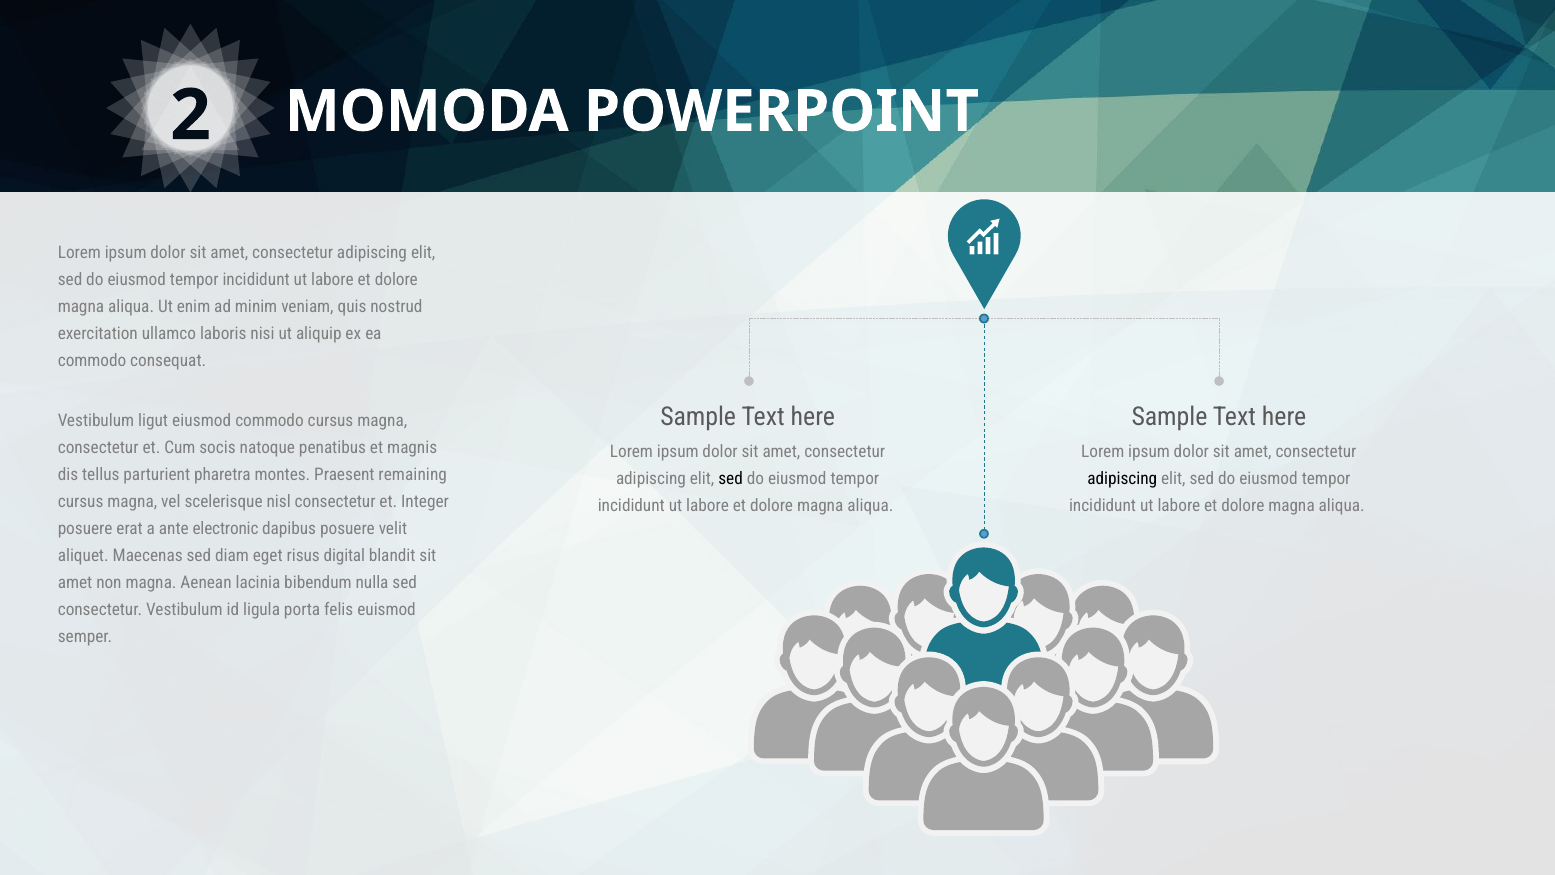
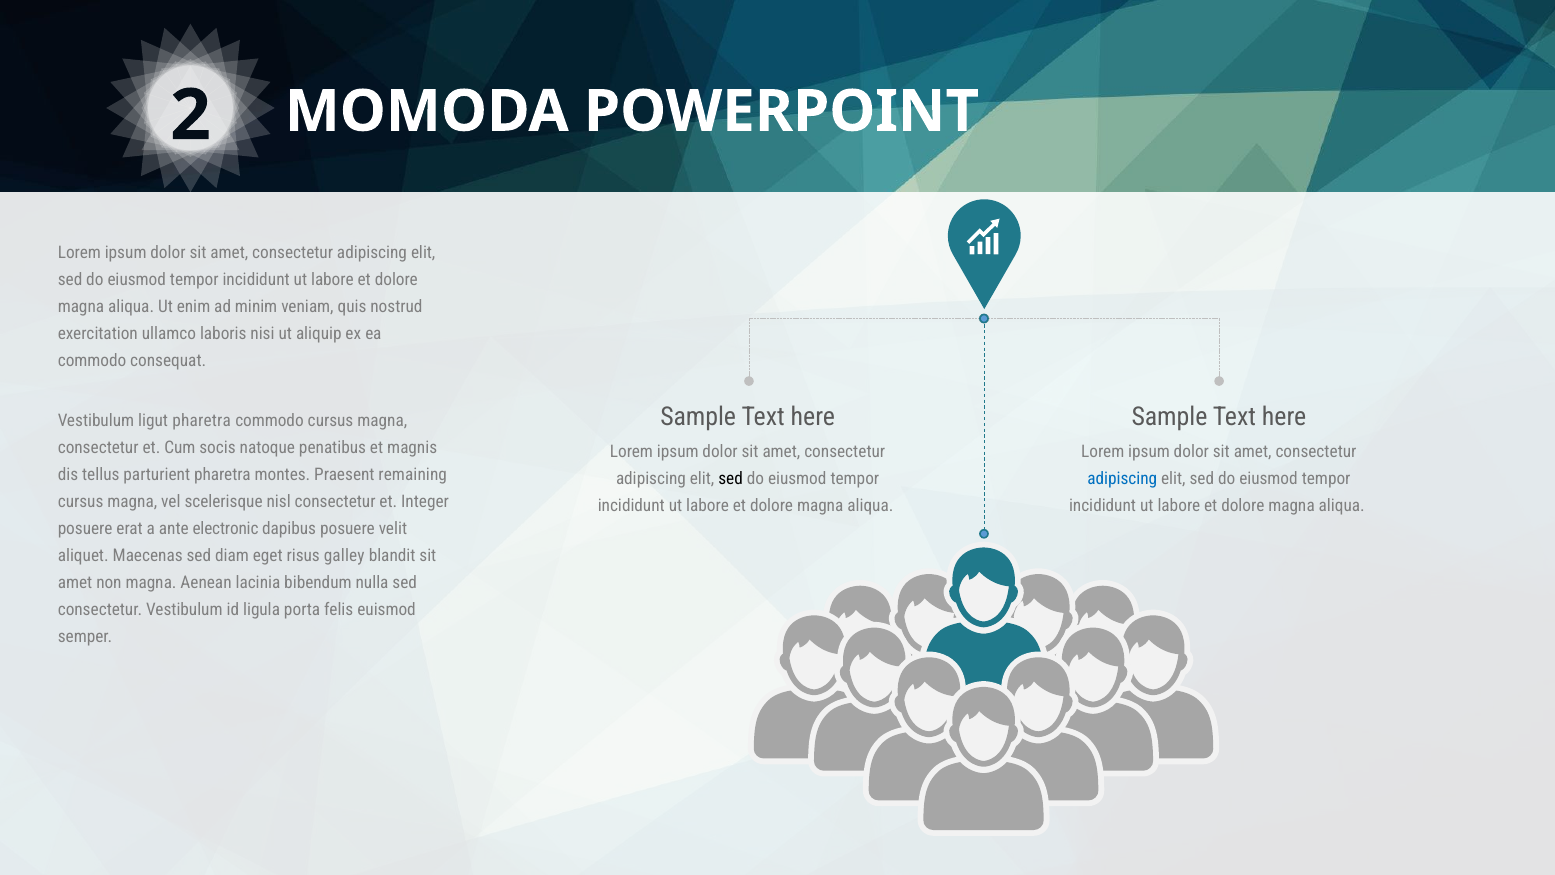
ligut eiusmod: eiusmod -> pharetra (202, 421)
adipiscing colour: black -> blue (1122, 479)
digital: digital -> galley (344, 555)
